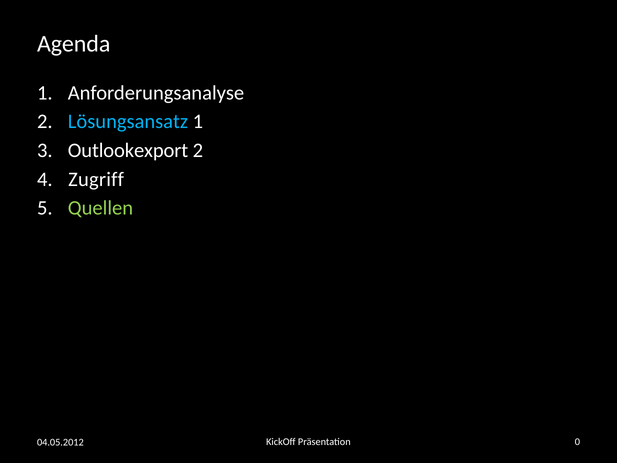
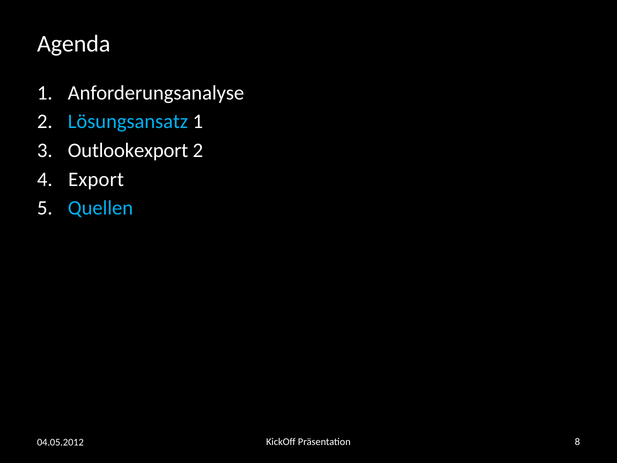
Zugriff: Zugriff -> Export (96, 179)
Quellen colour: light green -> light blue (101, 208)
0: 0 -> 8 (577, 442)
